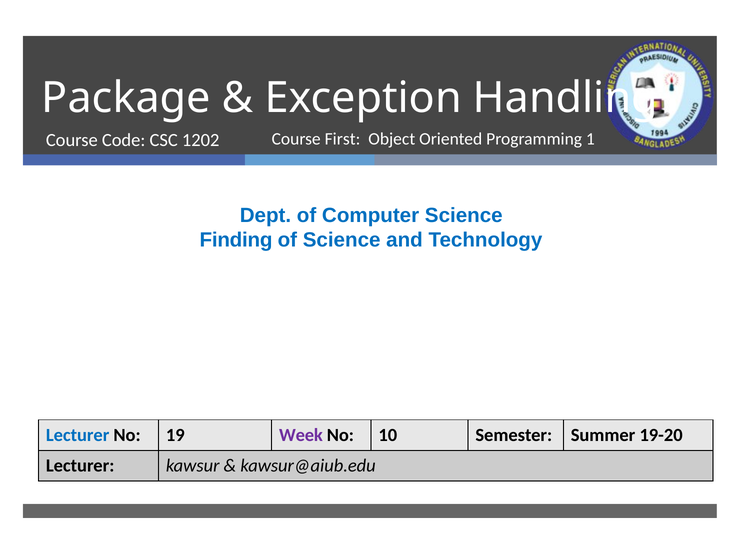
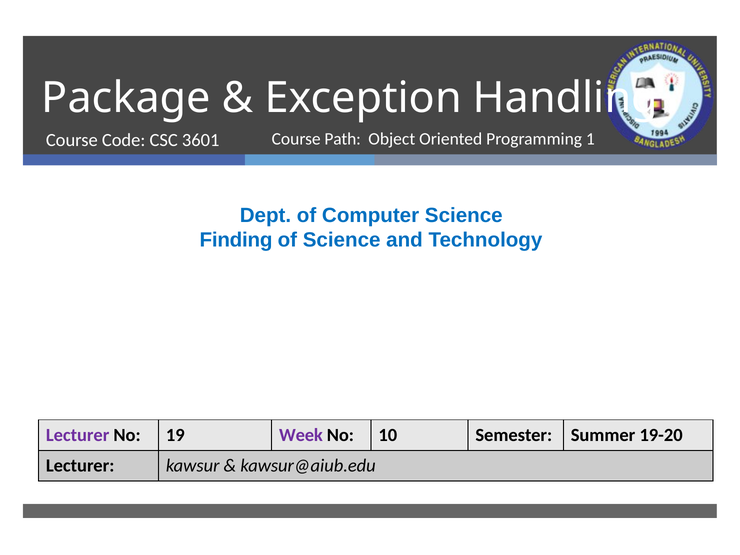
First: First -> Path (343, 139)
1202: 1202 -> 3601 (201, 140)
Lecturer colour: blue -> purple (78, 435)
